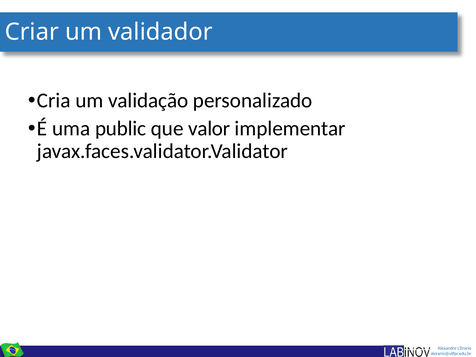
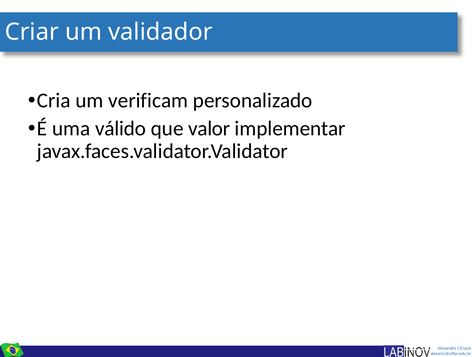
validação: validação -> verificam (148, 101)
public: public -> válido (121, 128)
